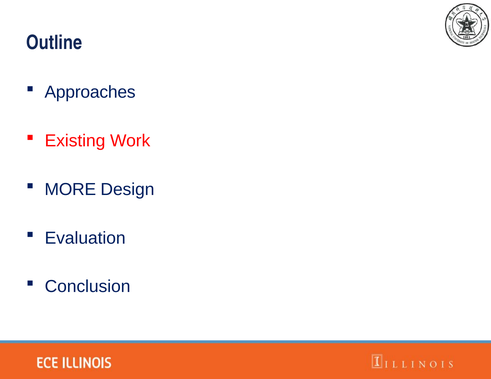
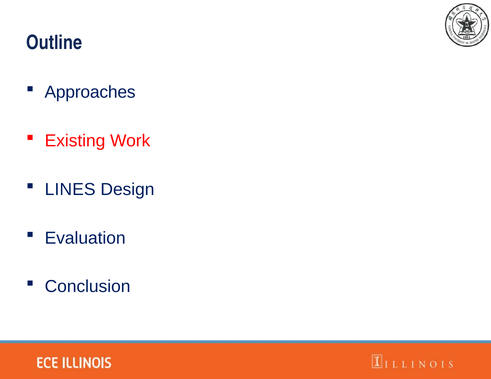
MORE: MORE -> LINES (70, 190)
